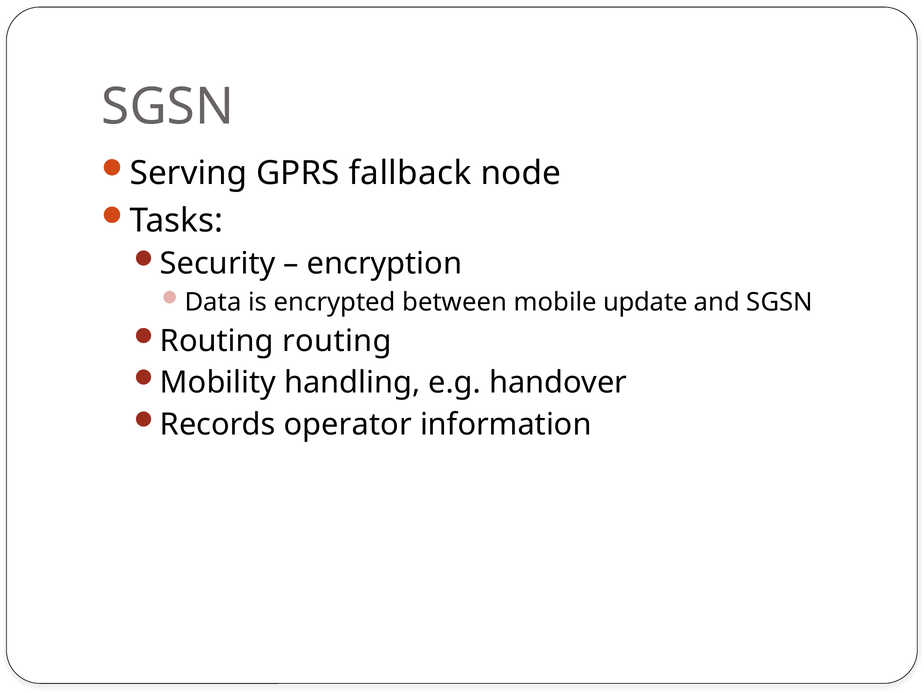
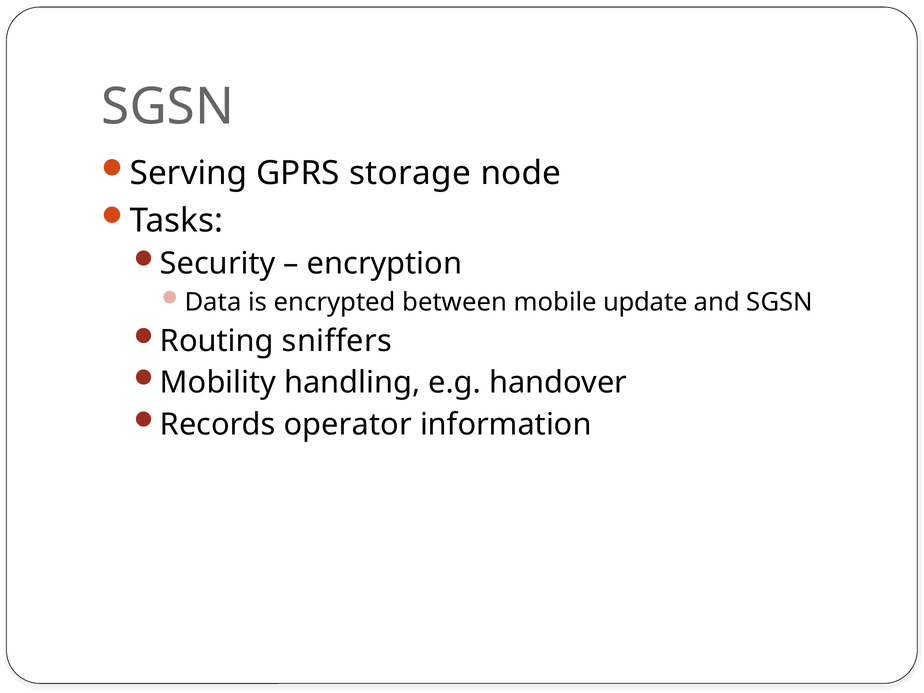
fallback: fallback -> storage (410, 173)
Routing routing: routing -> sniffers (337, 341)
